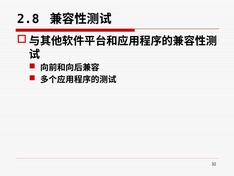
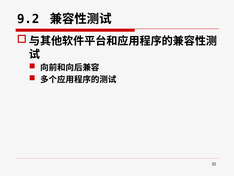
2.8: 2.8 -> 9.2 (28, 19)
